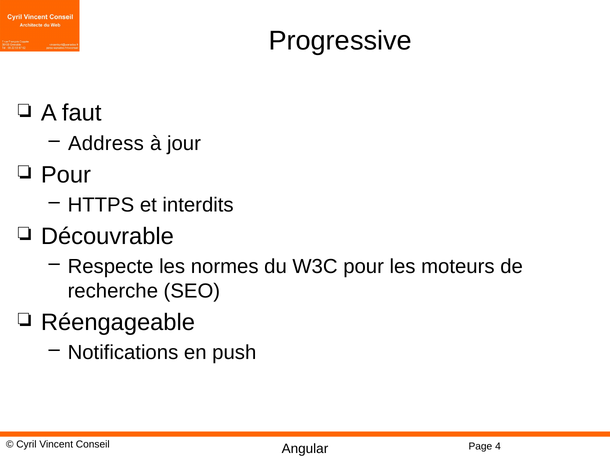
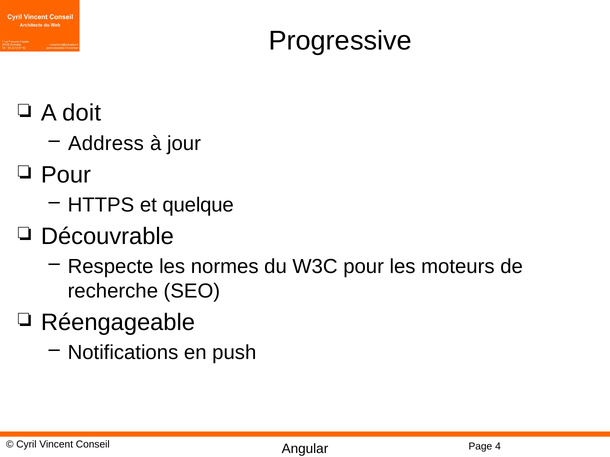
faut: faut -> doit (82, 113)
interdits: interdits -> quelque (198, 205)
